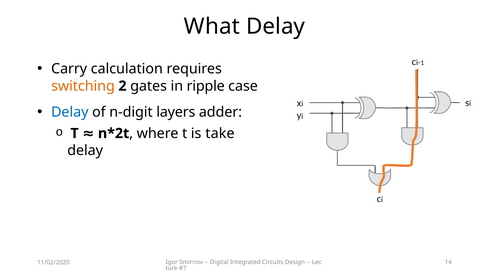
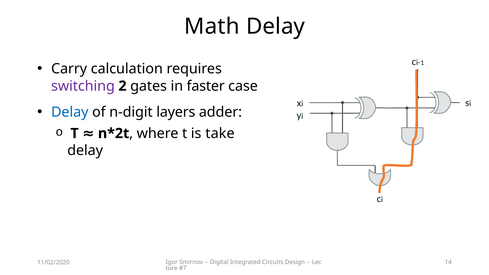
What: What -> Math (212, 26)
switching colour: orange -> purple (83, 86)
ripple: ripple -> faster (206, 86)
